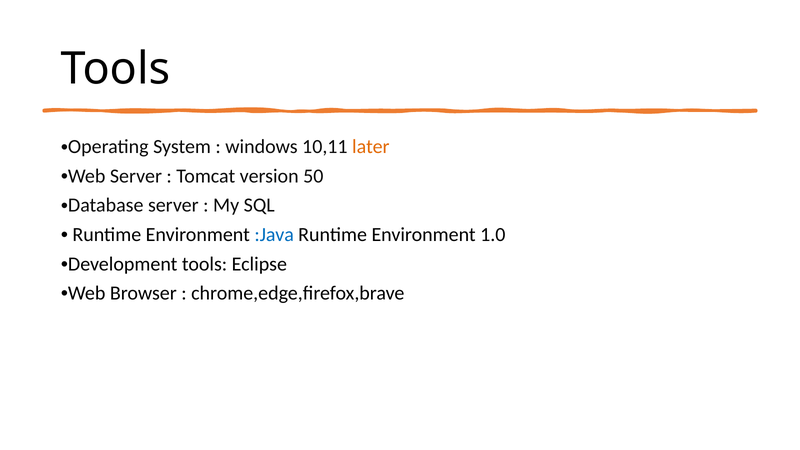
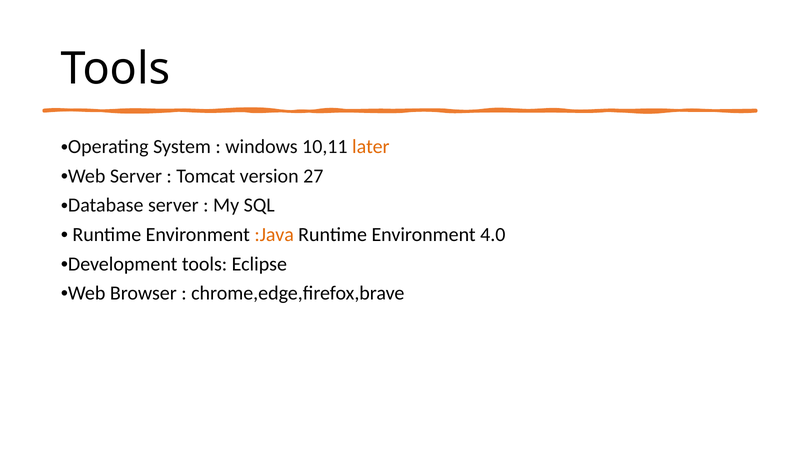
50: 50 -> 27 (313, 176)
:Java colour: blue -> orange (274, 235)
1.0: 1.0 -> 4.0 (493, 235)
